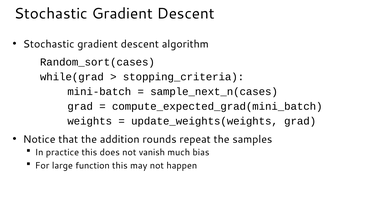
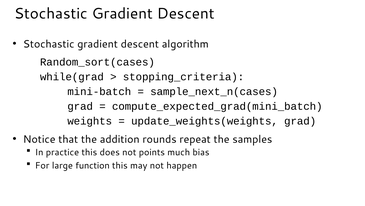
vanish: vanish -> points (152, 152)
